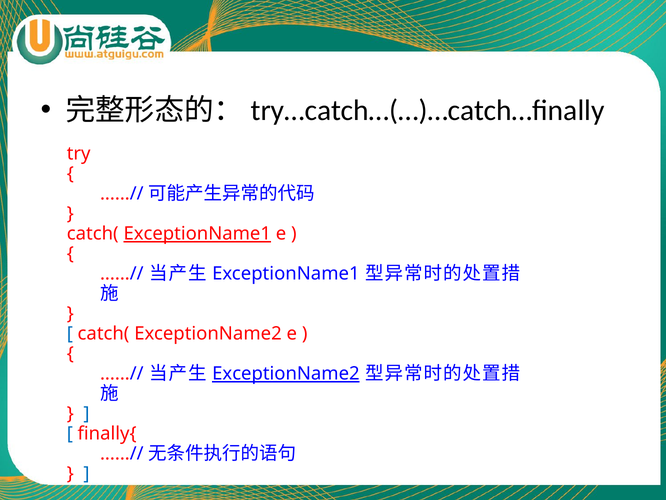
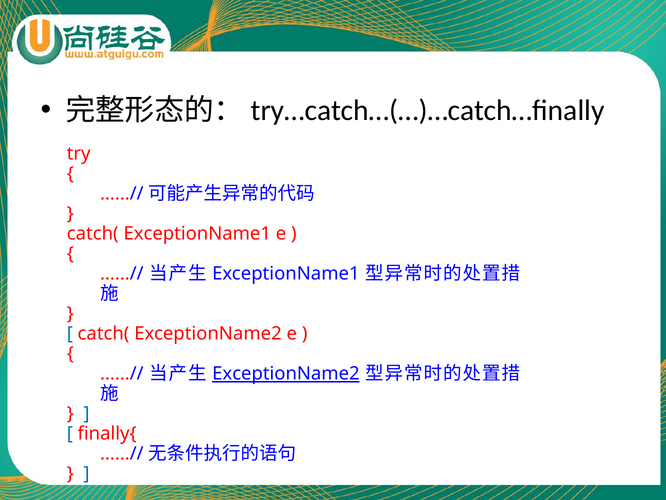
ExceptionName1 underline: present -> none (197, 234)
